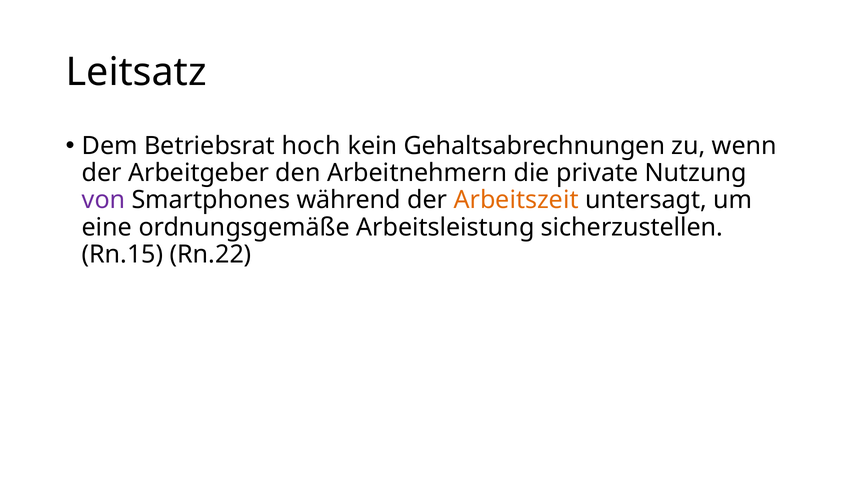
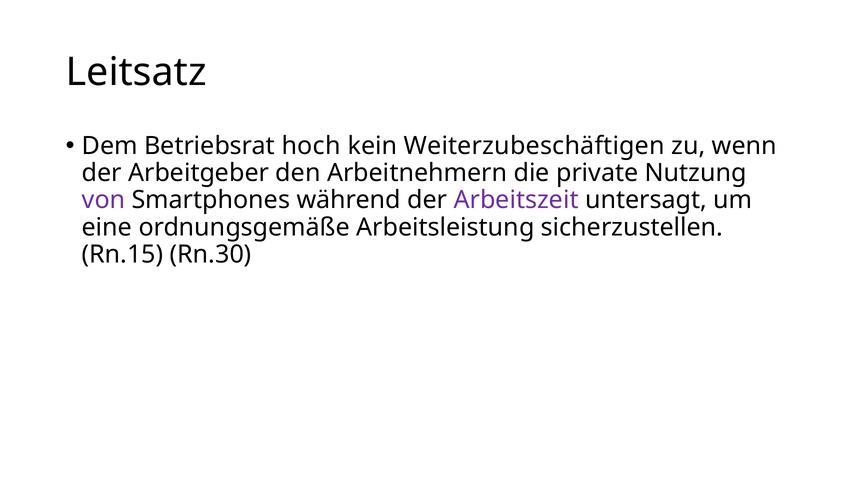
Gehaltsabrechnungen: Gehaltsabrechnungen -> Weiterzubeschäftigen (534, 146)
Arbeitszeit colour: orange -> purple (516, 200)
Rn.22: Rn.22 -> Rn.30 (211, 254)
